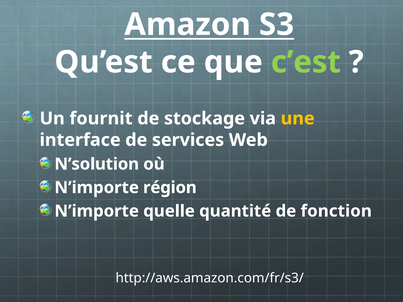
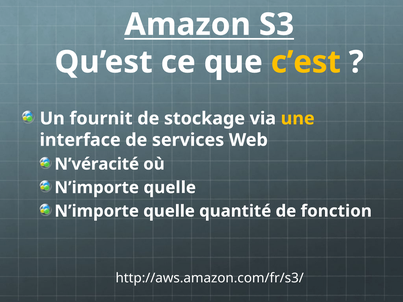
c’est colour: light green -> yellow (306, 62)
N’solution: N’solution -> N’véracité (97, 164)
région: région -> quelle (170, 188)
